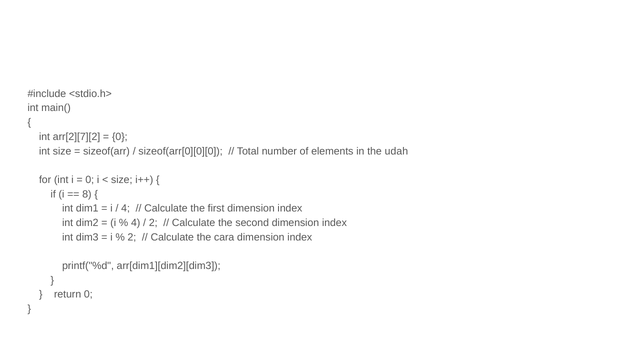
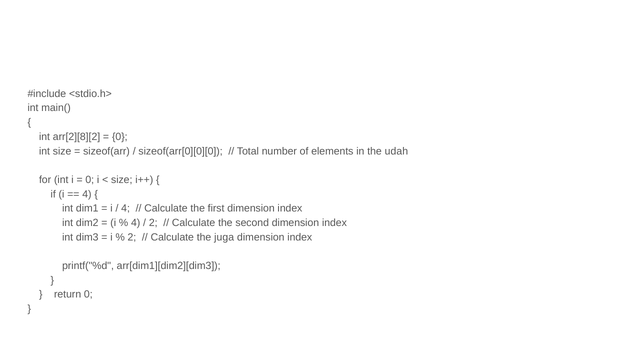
arr[2][7][2: arr[2][7][2 -> arr[2][8][2 (77, 137)
8: 8 -> 4 (87, 194)
cara: cara -> juga (224, 237)
